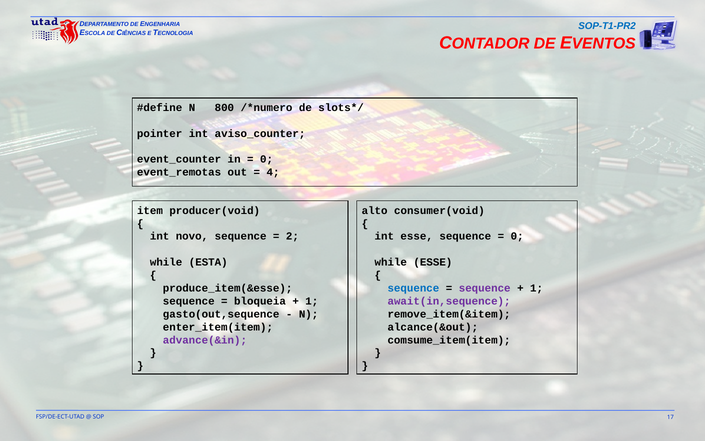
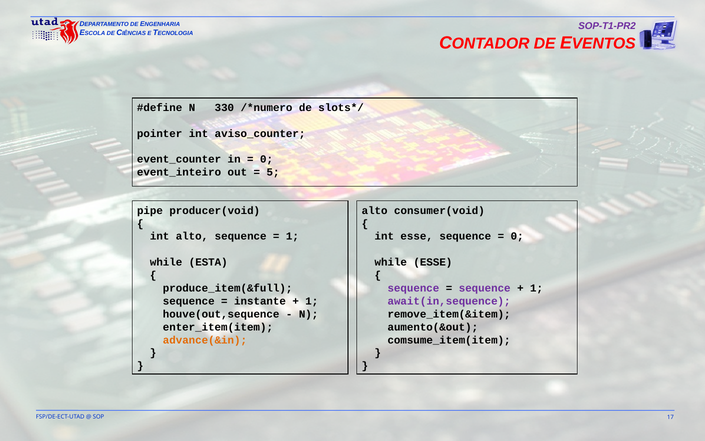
SOP-T1-PR2 colour: blue -> purple (607, 26)
800: 800 -> 330 (224, 108)
event_remotas: event_remotas -> event_inteiro (179, 172)
4: 4 -> 5 (273, 172)
item: item -> pipe (150, 210)
int novo: novo -> alto (192, 236)
2: 2 -> 1 (292, 236)
produce_item(&esse: produce_item(&esse -> produce_item(&full (228, 288)
sequence colour: blue -> purple (413, 288)
bloqueia: bloqueia -> instante (260, 301)
gasto(out,sequence: gasto(out,sequence -> houve(out,sequence (221, 314)
alcance(&out: alcance(&out -> aumento(&out (433, 327)
advance(&in colour: purple -> orange (205, 340)
